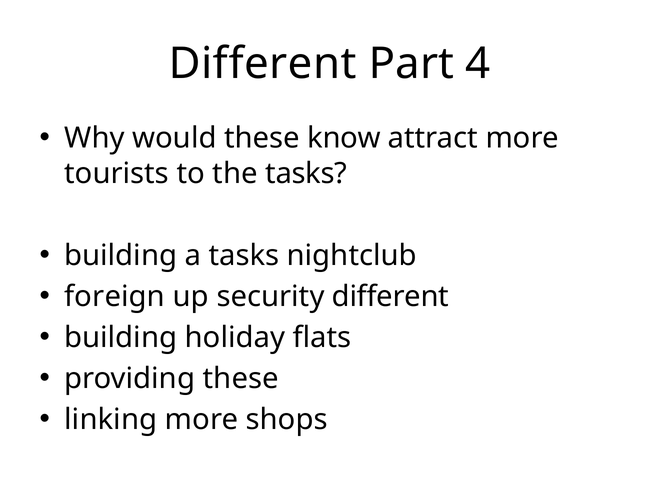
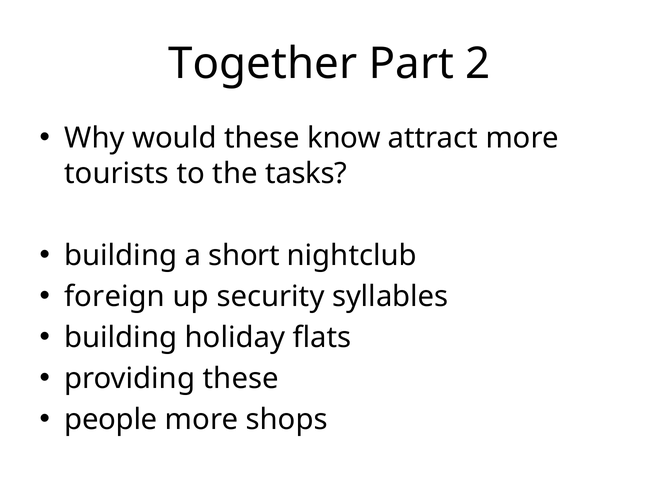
Different: Different -> Together (263, 64)
4: 4 -> 2 (478, 64)
a tasks: tasks -> short (244, 256)
security different: different -> syllables (390, 297)
linking: linking -> people (111, 420)
